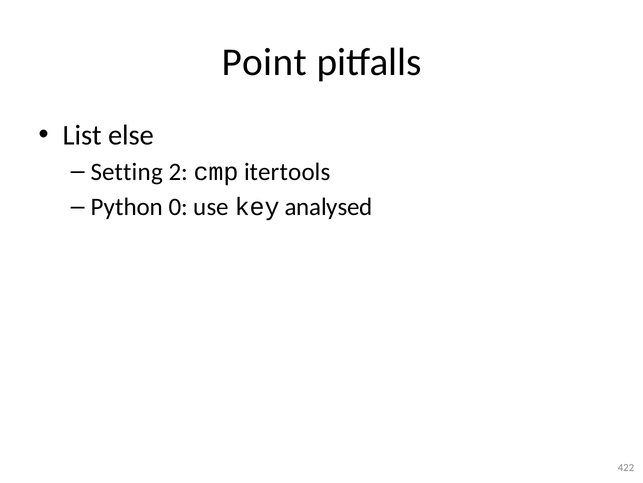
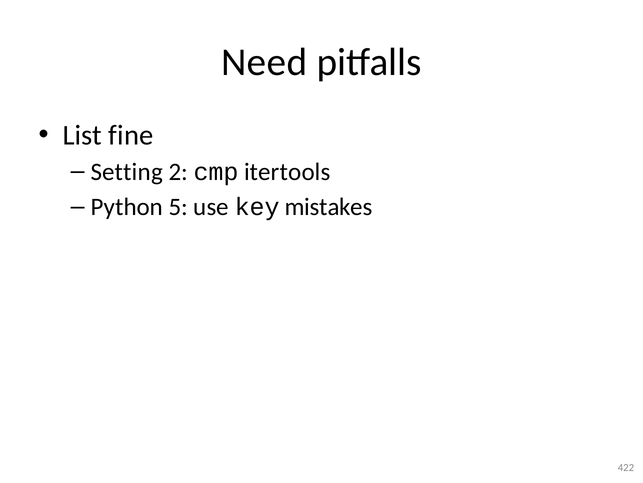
Point: Point -> Need (264, 62)
else: else -> fine (131, 135)
0: 0 -> 5 (178, 207)
analysed: analysed -> mistakes (329, 207)
